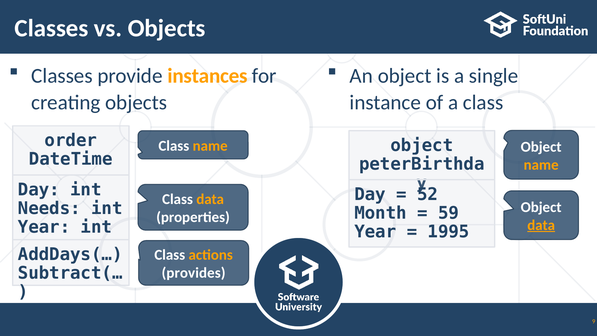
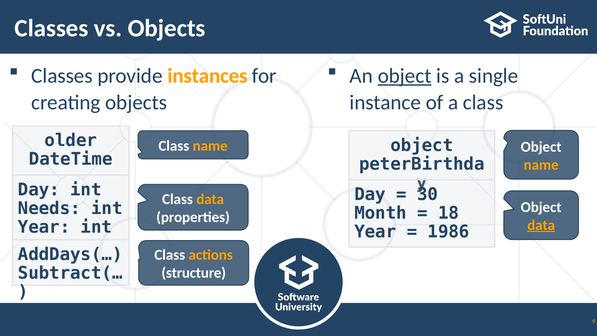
object underline: none -> present (405, 76)
order: order -> older (71, 140)
52: 52 -> 30 (428, 194)
59: 59 -> 18 (449, 213)
1995: 1995 -> 1986 (449, 232)
provides: provides -> structure (194, 273)
